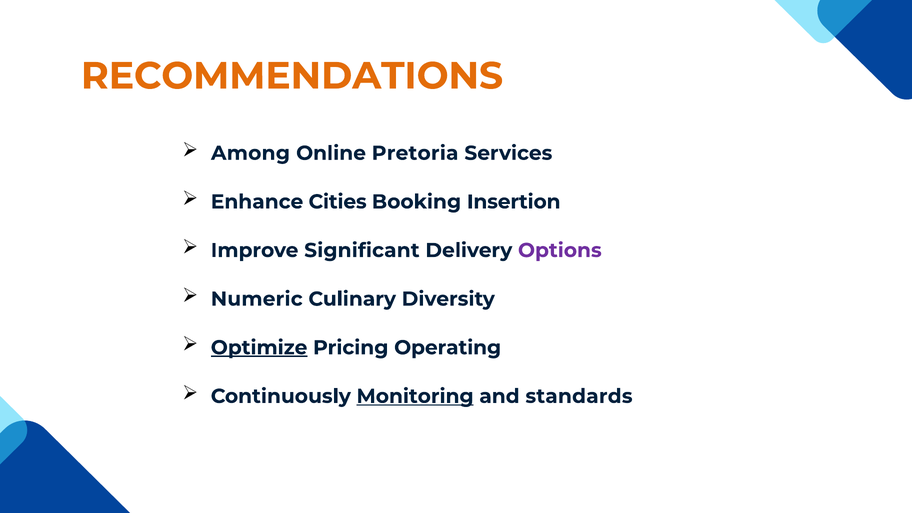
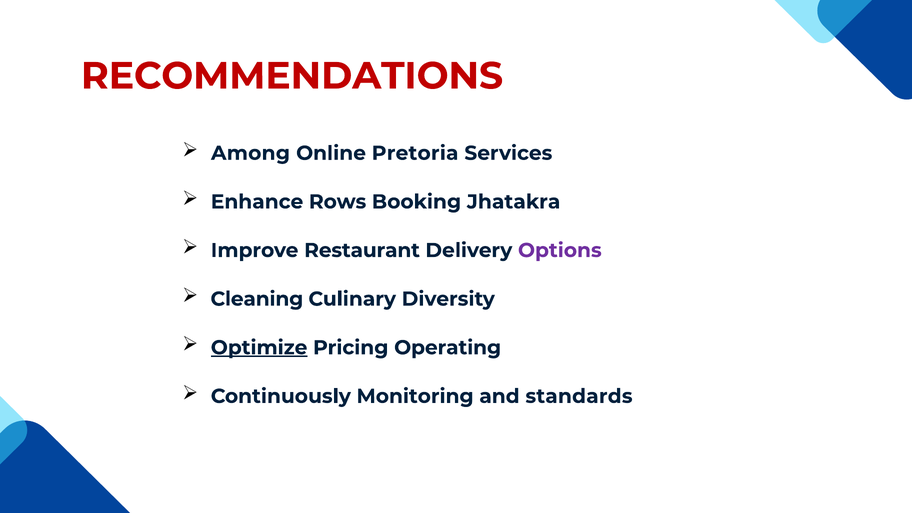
RECOMMENDATIONS colour: orange -> red (292, 76)
Cities: Cities -> Rows (338, 202)
Insertion: Insertion -> Jhatakra (514, 202)
Significant: Significant -> Restaurant (362, 250)
Numeric: Numeric -> Cleaning (257, 299)
Monitoring underline: present -> none (415, 396)
